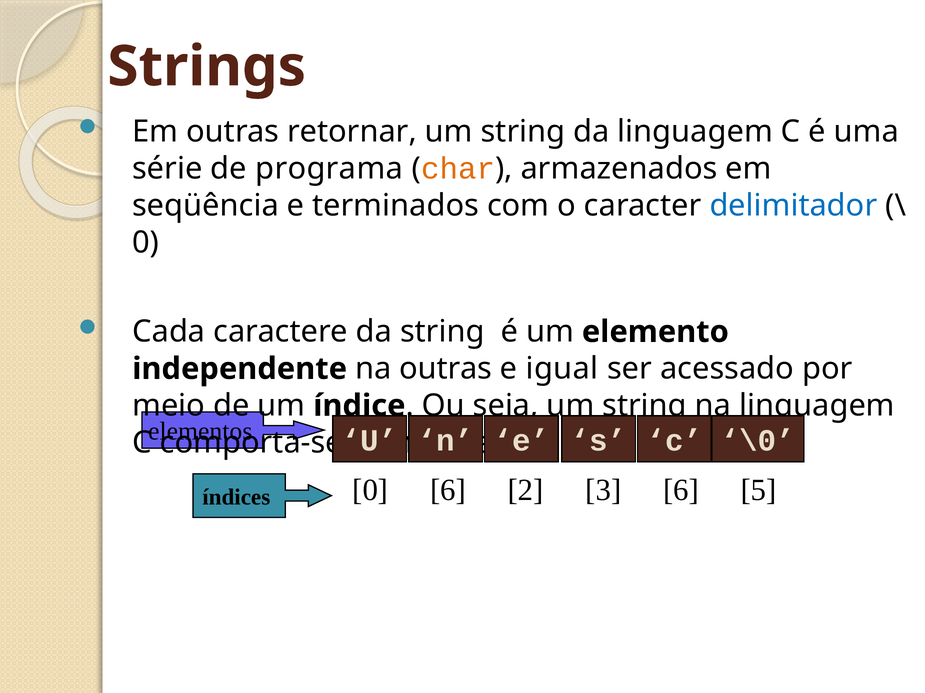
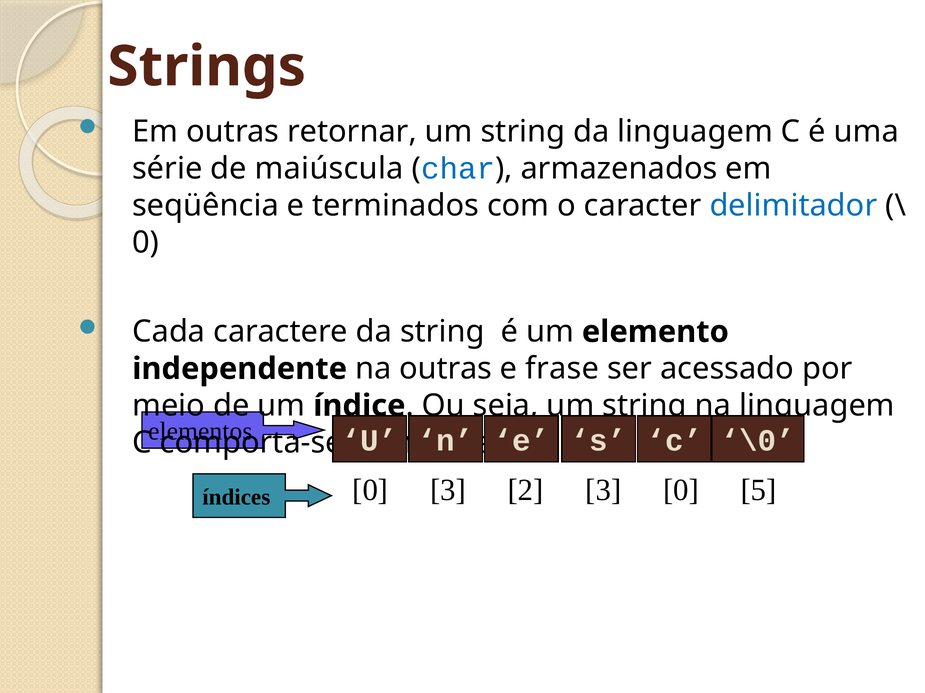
programa: programa -> maiúscula (329, 169)
char colour: orange -> blue (458, 169)
igual: igual -> frase (562, 369)
0 6: 6 -> 3 (448, 491)
3 6: 6 -> 0 (681, 491)
